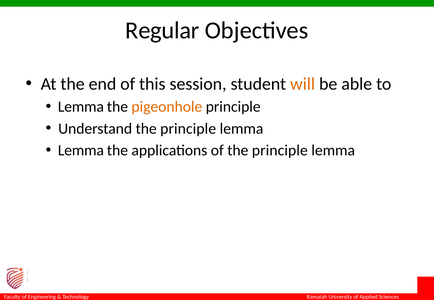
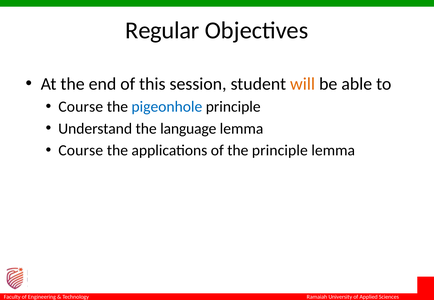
Lemma: Lemma -> Course (81, 107)
pigeonhole colour: orange -> blue (167, 107)
Understand the principle: principle -> language (188, 129)
Lemma: Lemma -> Course (81, 151)
